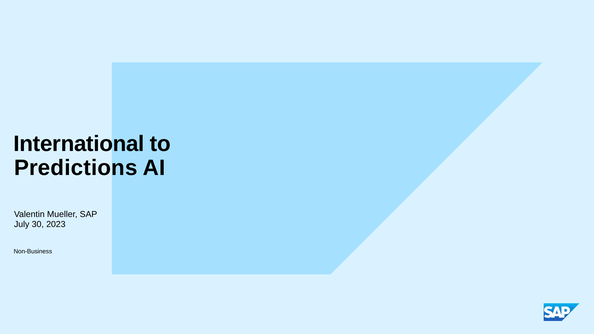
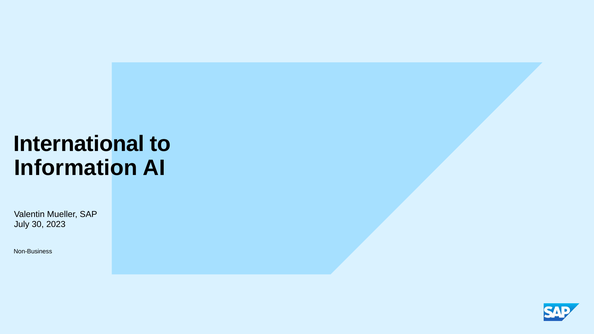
Predictions: Predictions -> Information (76, 168)
